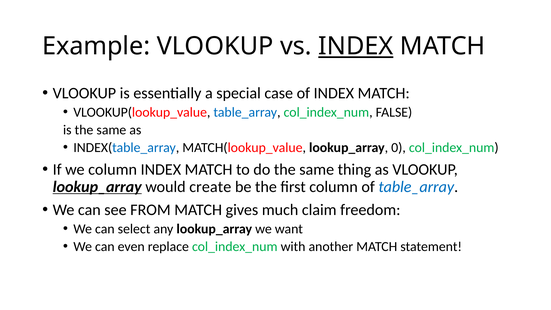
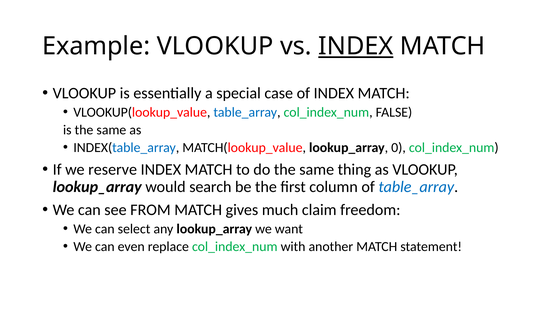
we column: column -> reserve (113, 169)
lookup_array underline: present -> none (97, 187)
create: create -> search (210, 187)
